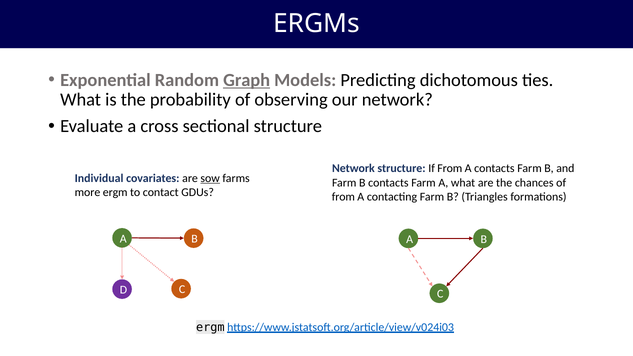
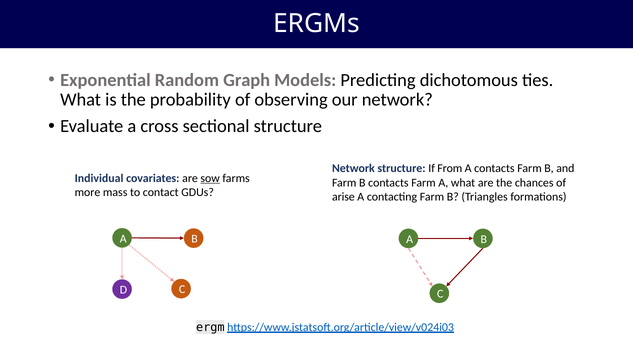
Graph underline: present -> none (247, 80)
more ergm: ergm -> mass (115, 192)
from: from -> arise (343, 197)
